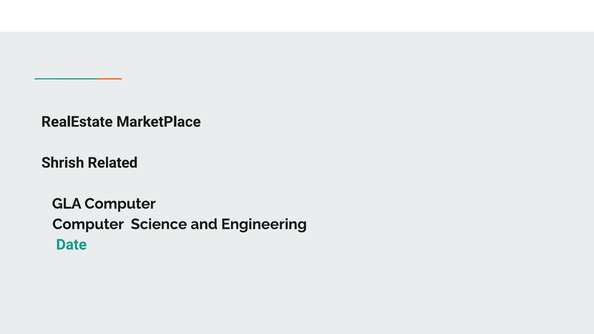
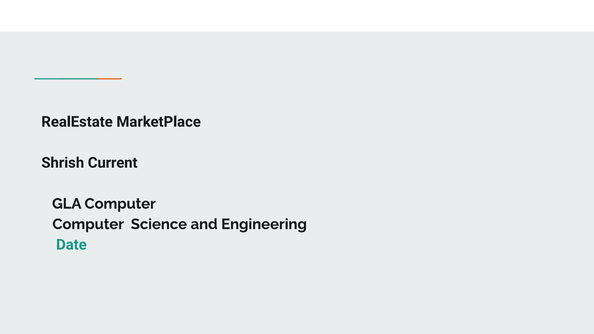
Related: Related -> Current (113, 163)
